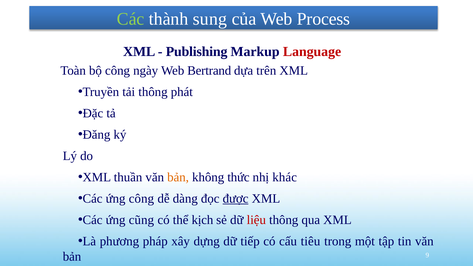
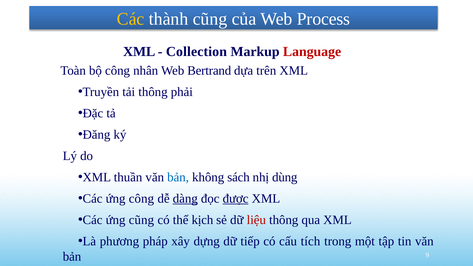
Các colour: light green -> yellow (131, 19)
thành sung: sung -> cũng (210, 19)
Publishing: Publishing -> Collection (196, 52)
ngày: ngày -> nhân (146, 71)
phát: phát -> phải (182, 92)
bản colour: orange -> blue (178, 177)
thức: thức -> sách (238, 177)
khác: khác -> dùng (285, 177)
dàng underline: none -> present (185, 199)
tiêu: tiêu -> tích (311, 241)
